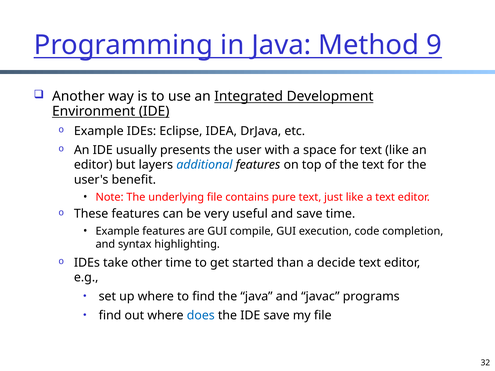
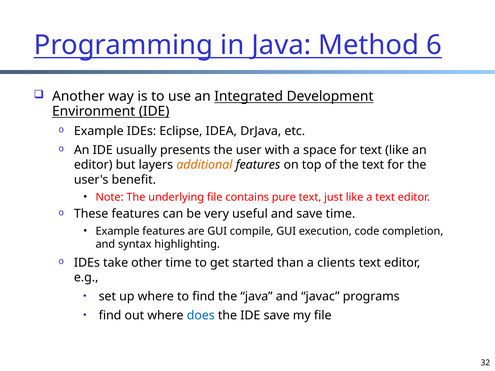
9: 9 -> 6 (434, 45)
additional colour: blue -> orange (204, 165)
decide: decide -> clients (336, 263)
